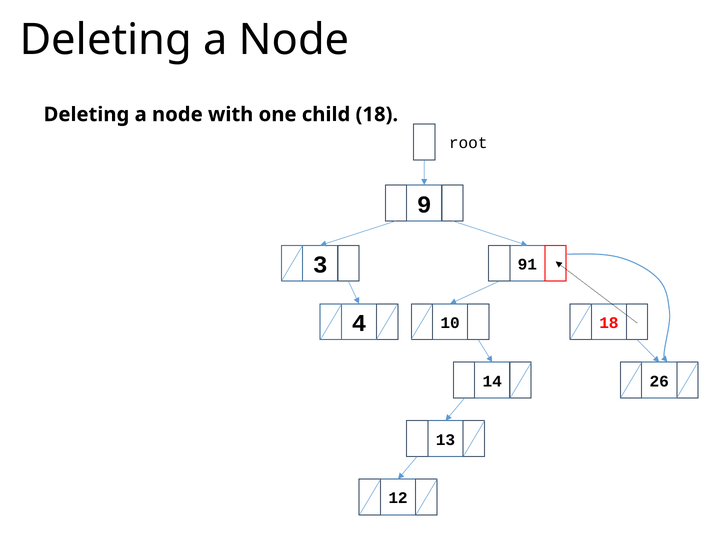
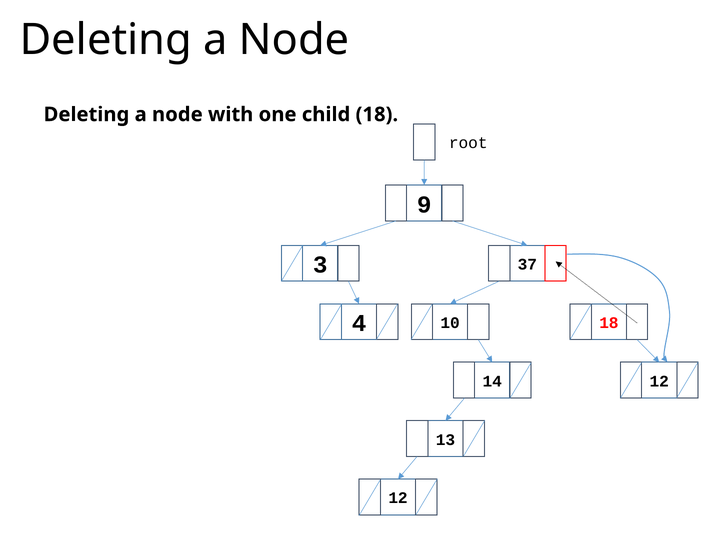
91: 91 -> 37 (527, 264)
14 26: 26 -> 12 (659, 381)
